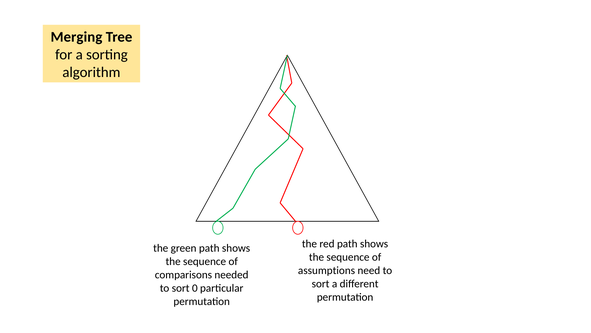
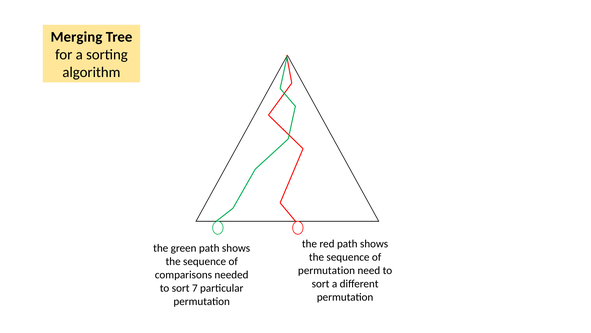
assumptions: assumptions -> permutation (327, 270)
0: 0 -> 7 (195, 288)
